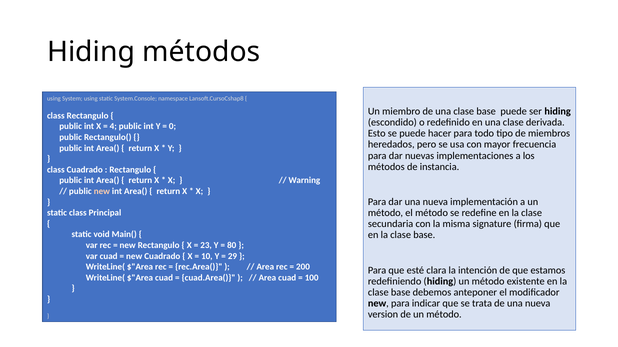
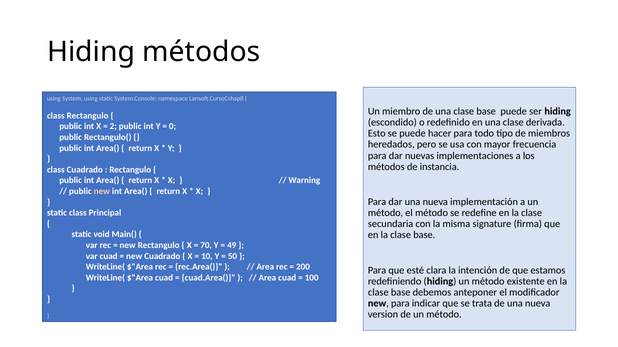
4: 4 -> 2 (113, 127)
23: 23 -> 70 (206, 246)
80: 80 -> 49 (232, 246)
29: 29 -> 50 (232, 257)
